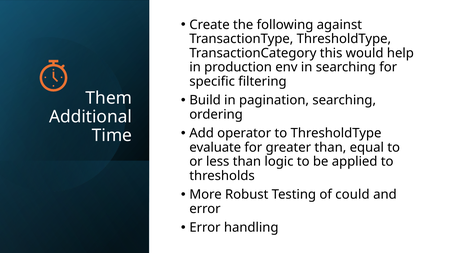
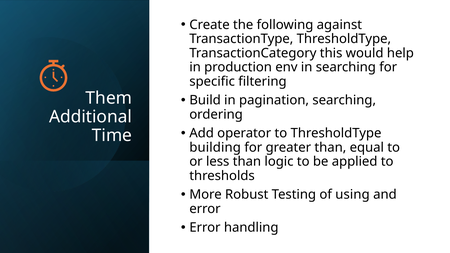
evaluate: evaluate -> building (215, 148)
could: could -> using (352, 195)
